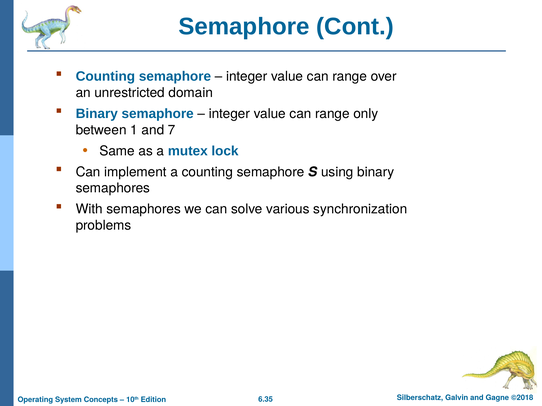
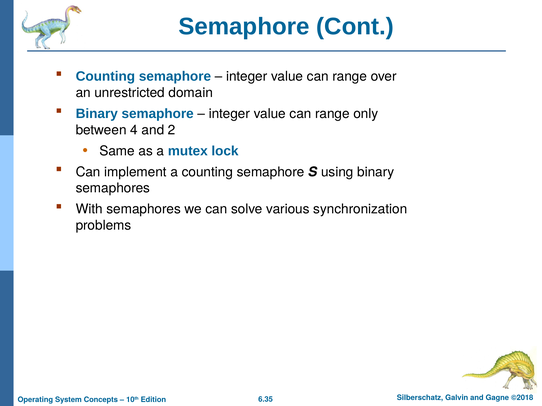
1: 1 -> 4 (134, 130)
7: 7 -> 2 (172, 130)
